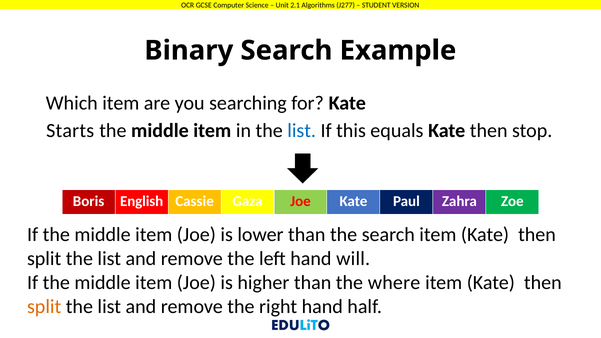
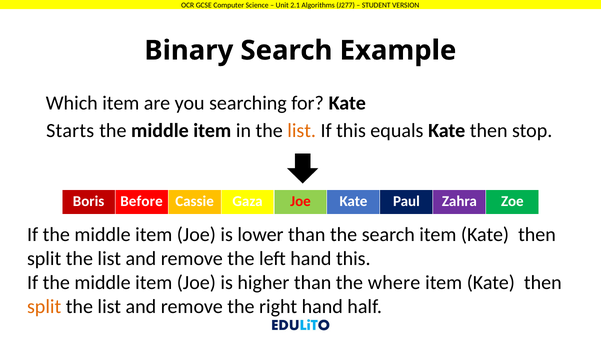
list colour: blue -> orange (302, 131)
English: English -> Before (142, 201)
hand will: will -> this (353, 259)
